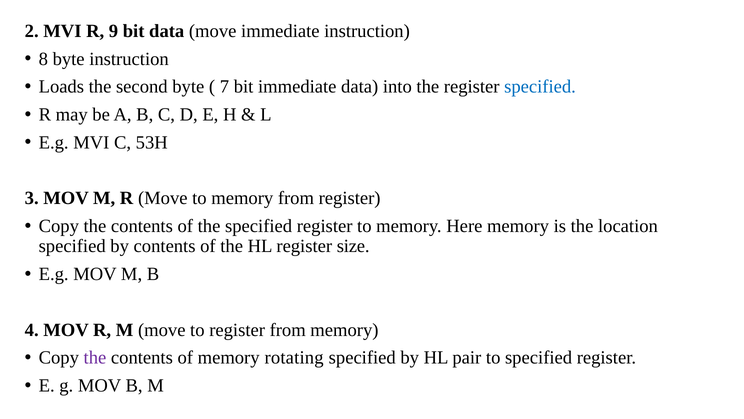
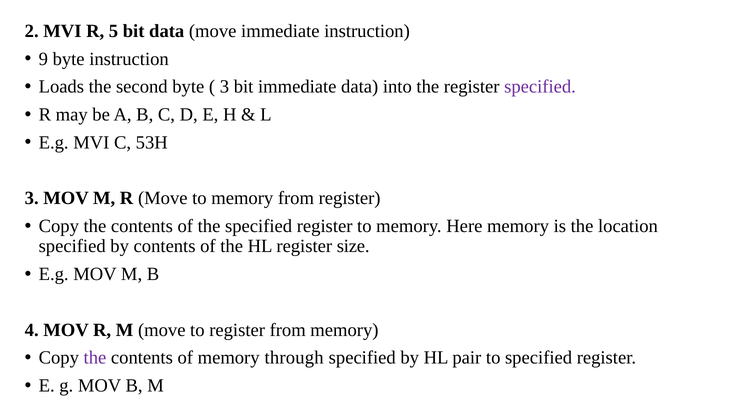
9: 9 -> 5 (114, 31)
8: 8 -> 9 (43, 59)
7: 7 -> 3 (224, 87)
specified colour: blue -> purple (540, 87)
rotating: rotating -> through (294, 357)
